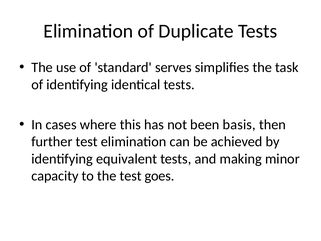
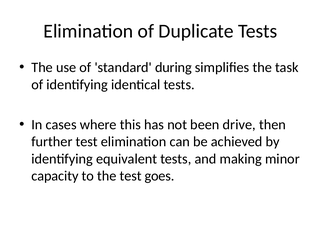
serves: serves -> during (173, 67)
basis: basis -> drive (239, 124)
